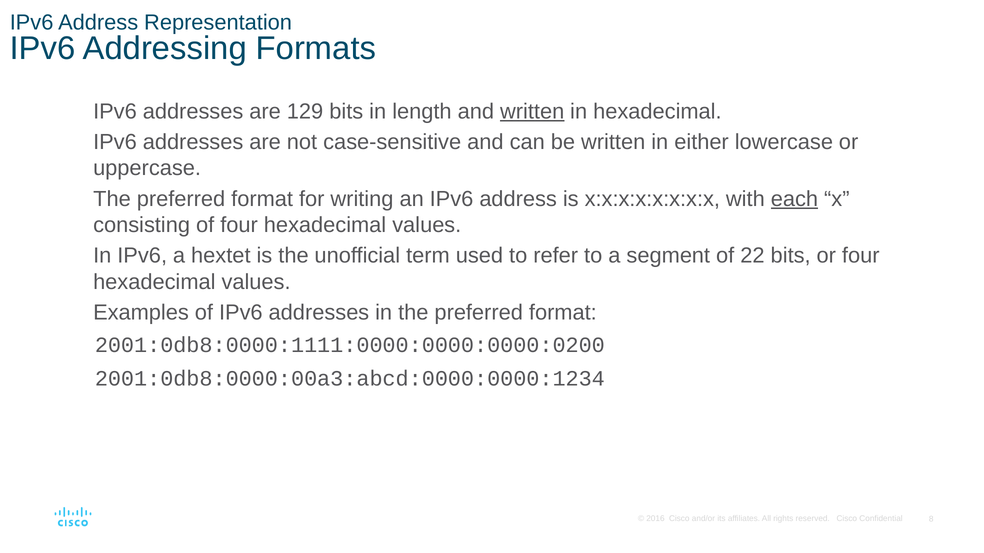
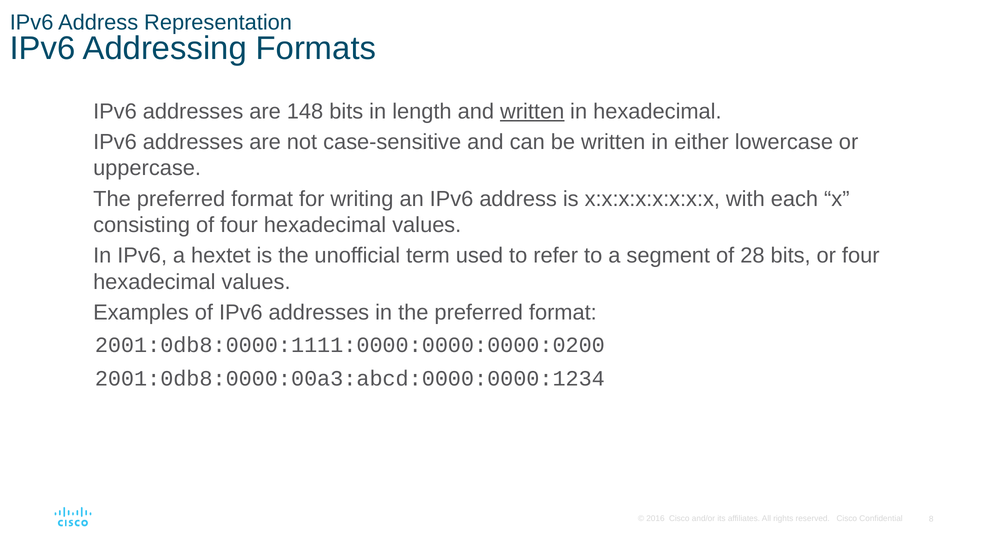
129: 129 -> 148 (305, 112)
each underline: present -> none (794, 199)
22: 22 -> 28 (752, 256)
